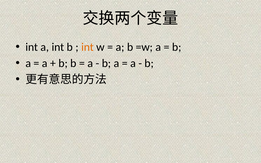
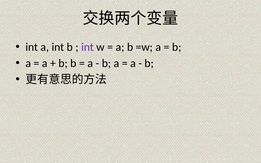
int colour: orange -> purple (88, 47)
